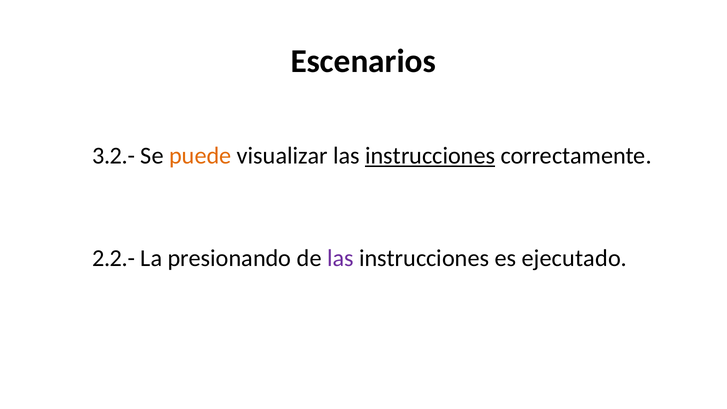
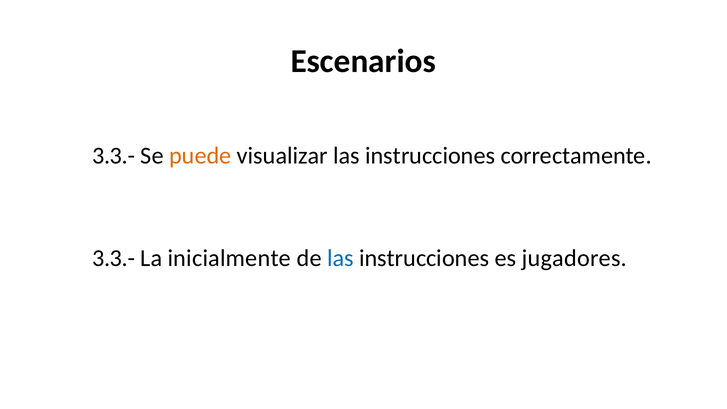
3.2.-: 3.2.- -> 3.3.- (114, 156)
instrucciones underline: present -> none (430, 156)
2.2.-: 2.2.- -> 3.3.- (114, 258)
presionando: presionando -> inicialmente (229, 258)
las colour: purple -> blue (340, 258)
ejecutado: ejecutado -> jugadores (574, 258)
